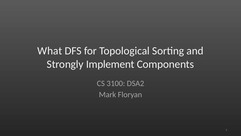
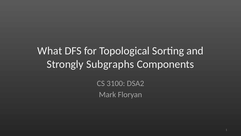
Implement: Implement -> Subgraphs (110, 64)
